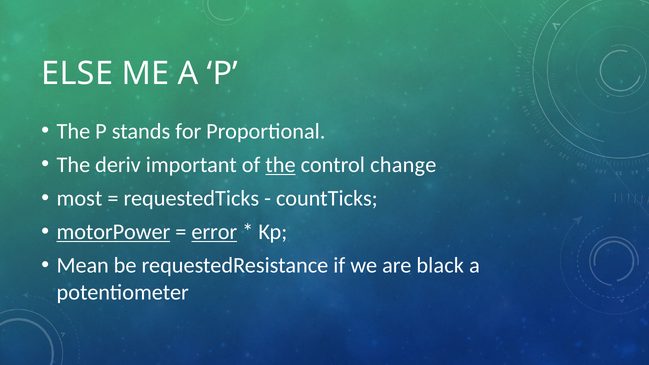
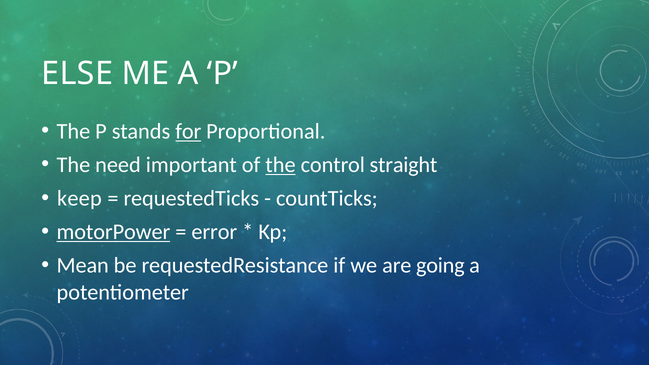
for underline: none -> present (188, 131)
deriv: deriv -> need (118, 165)
change: change -> straight (404, 165)
most: most -> keep (79, 198)
error underline: present -> none (214, 232)
black: black -> going (440, 266)
